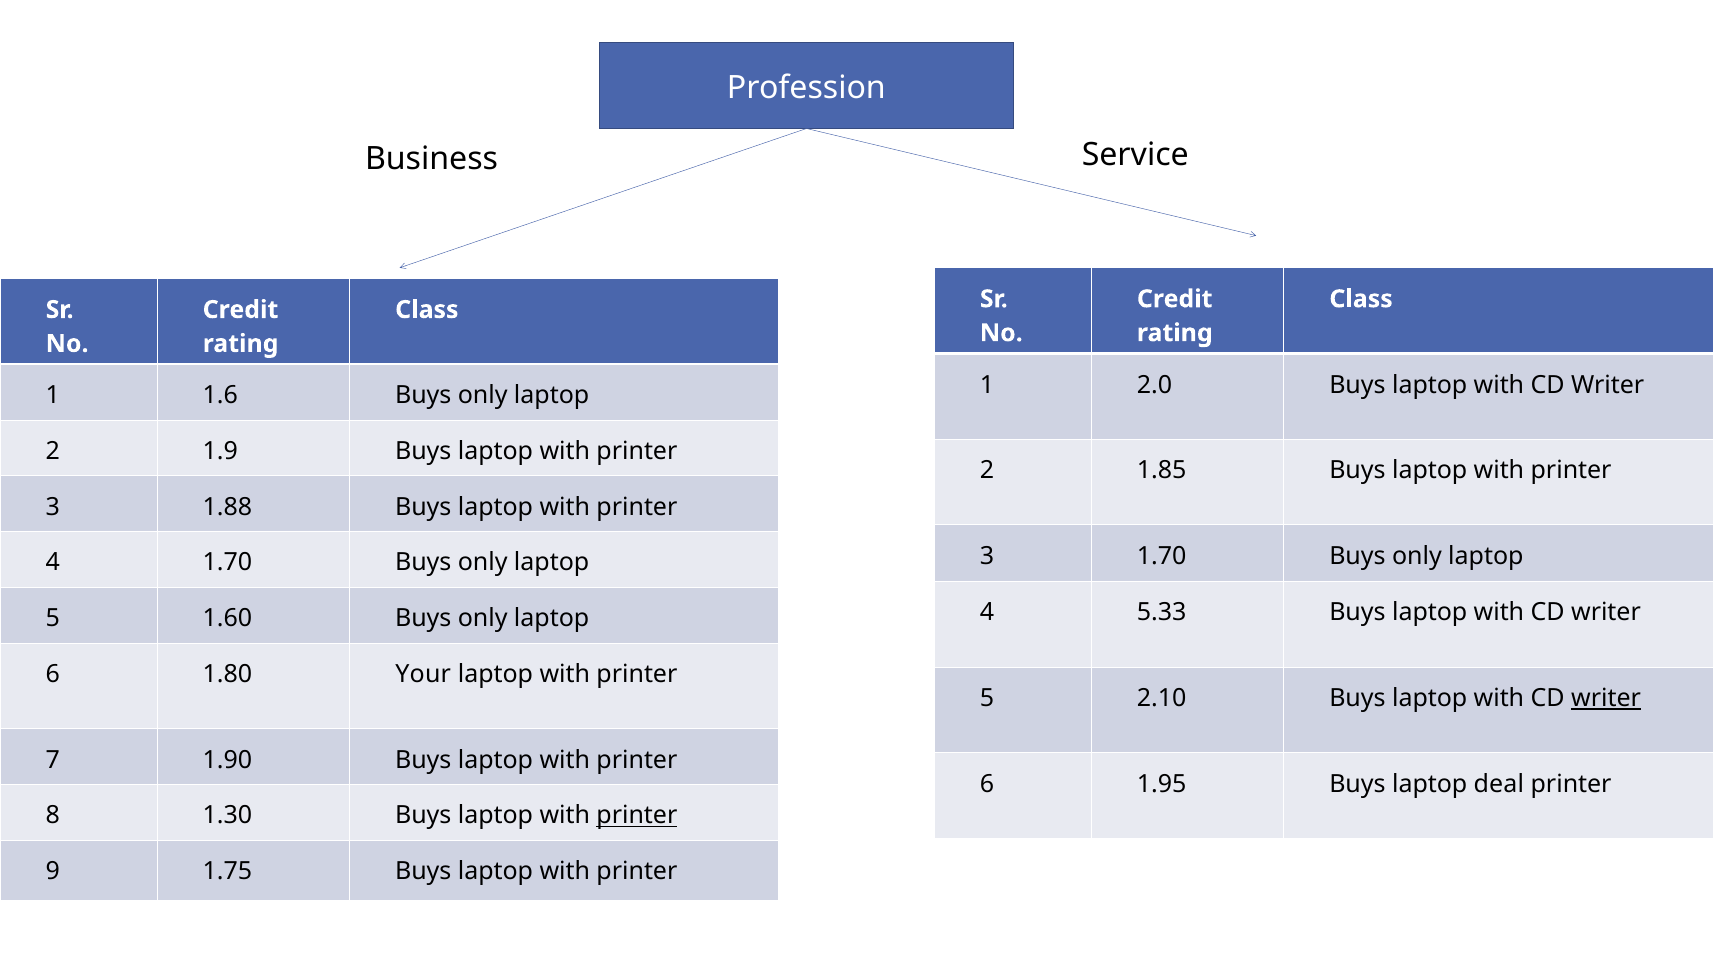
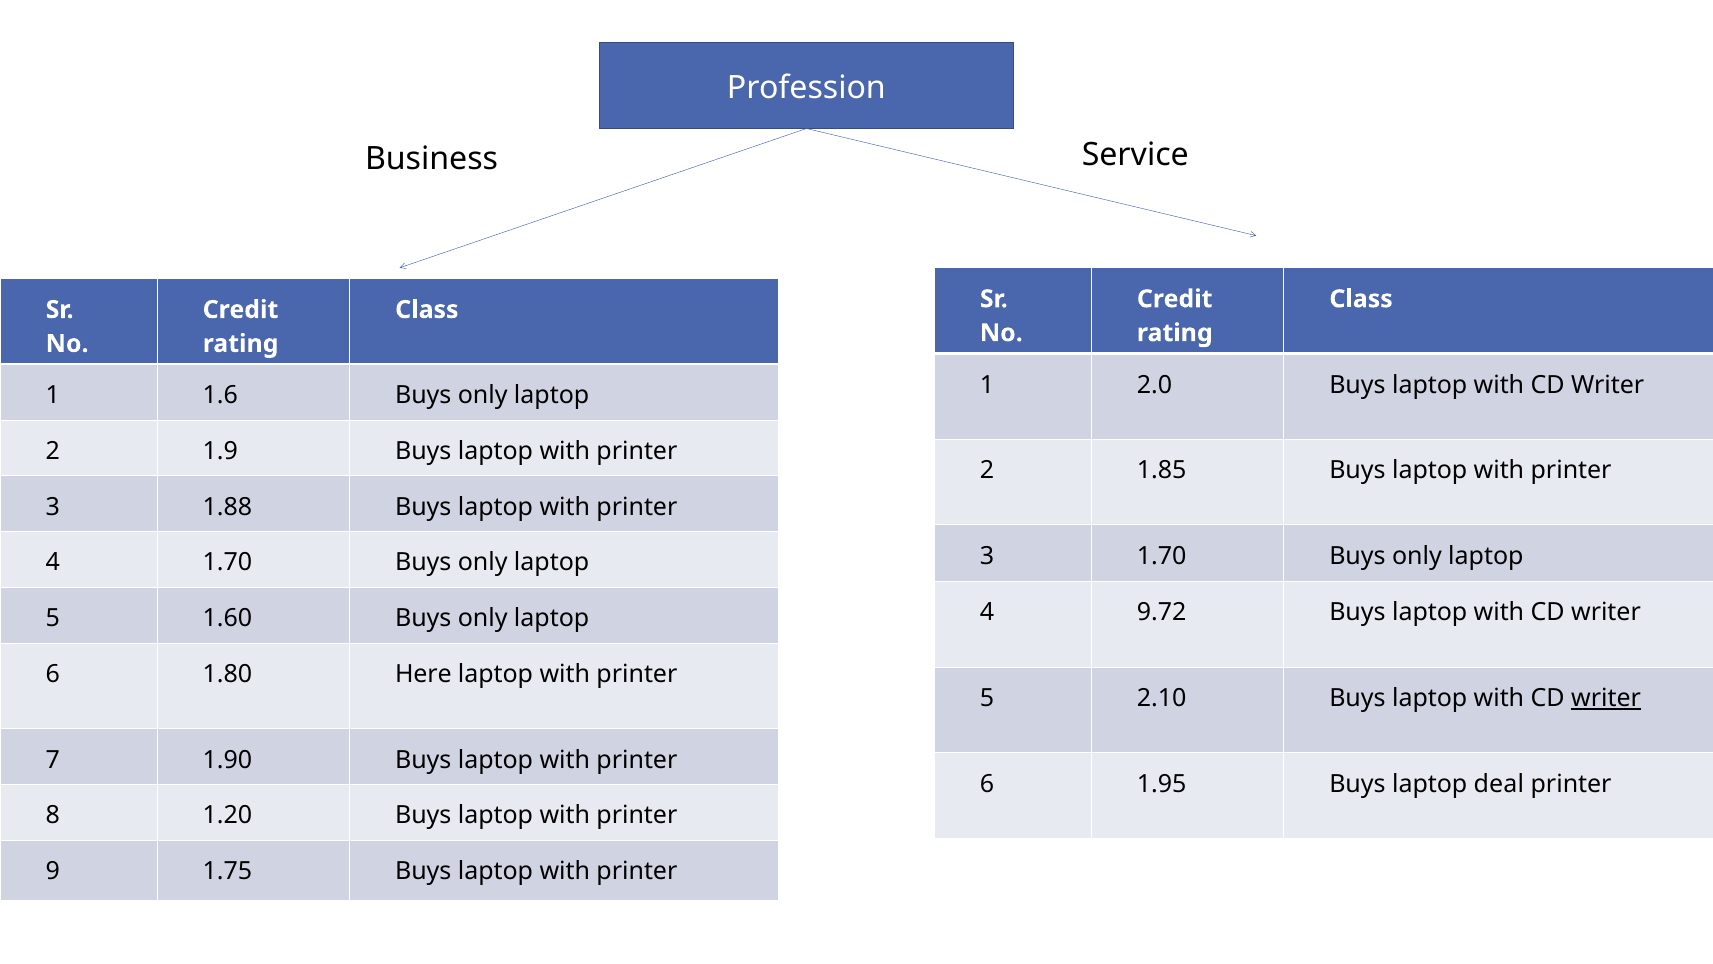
5.33: 5.33 -> 9.72 (1162, 612)
Your: Your -> Here (423, 674)
1.30: 1.30 -> 1.20 (227, 815)
printer underline: present -> none (637, 815)
